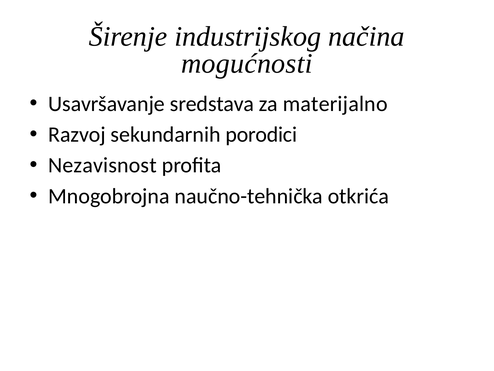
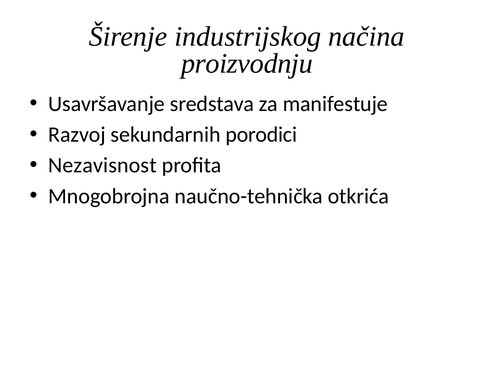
mogućnosti: mogućnosti -> proizvodnju (247, 63)
materijalno: materijalno -> manifestuje (335, 104)
